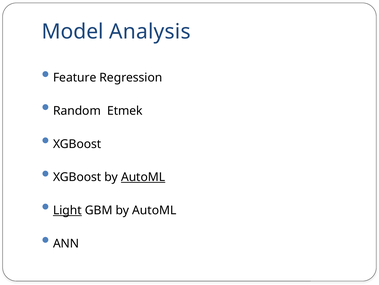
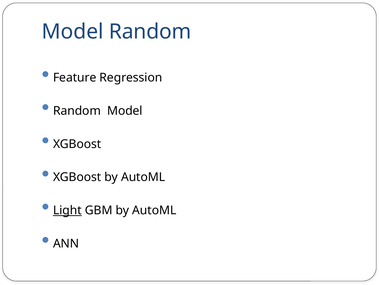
Model Analysis: Analysis -> Random (150, 32)
Random Etmek: Etmek -> Model (125, 111)
AutoML underline: present -> none (143, 177)
